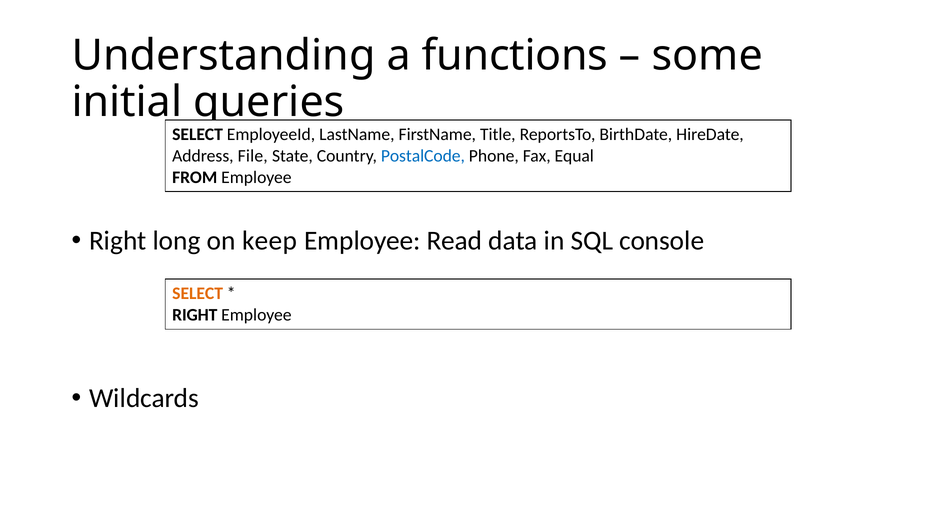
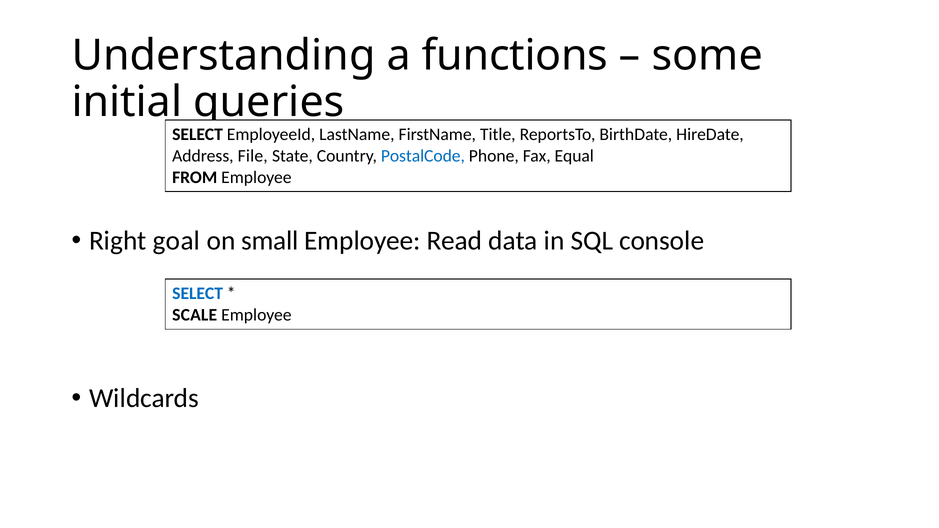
long: long -> goal (176, 241)
keep: keep -> small (270, 241)
SELECT colour: orange -> blue (198, 294)
RIGHT: RIGHT -> SCALE (195, 315)
